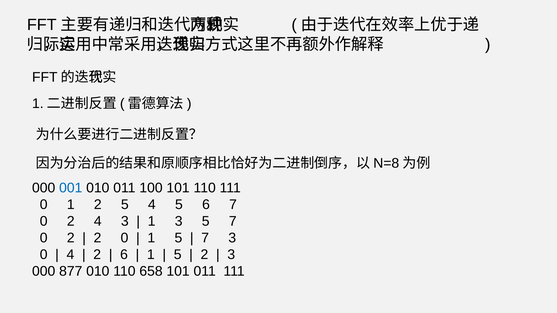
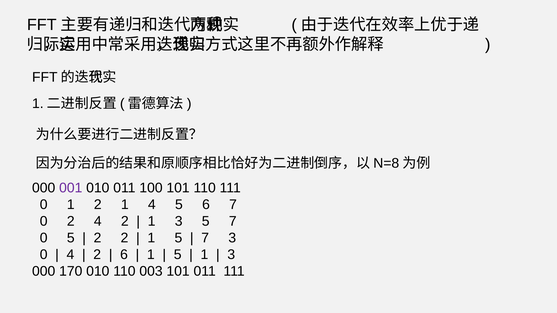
001 colour: blue -> purple (71, 188)
2 5: 5 -> 1 (125, 205)
4 3: 3 -> 2 (125, 221)
2: 2 -> 5 (71, 238)
2 0: 0 -> 2 (125, 238)
2: 2 -> 1 (204, 255)
877: 877 -> 170 (71, 272)
658: 658 -> 003 (151, 272)
